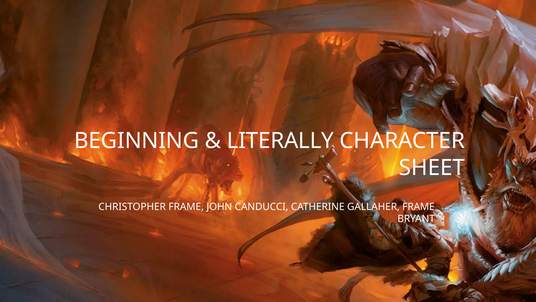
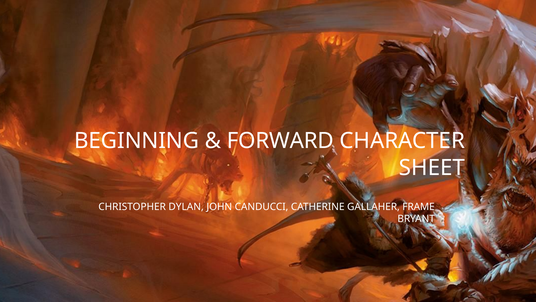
LITERALLY: LITERALLY -> FORWARD (280, 141)
CHRISTOPHER FRAME: FRAME -> DYLAN (186, 206)
